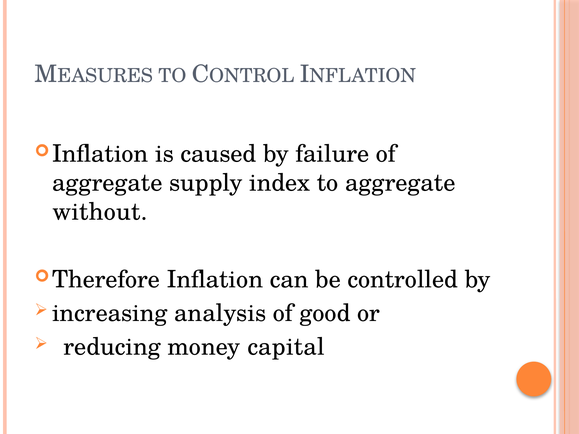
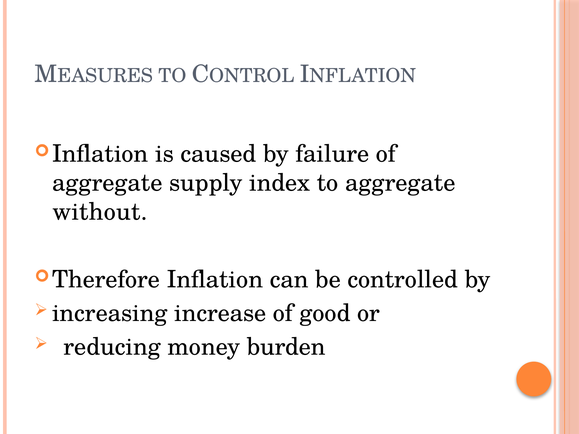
analysis: analysis -> increase (220, 313)
capital: capital -> burden (286, 347)
